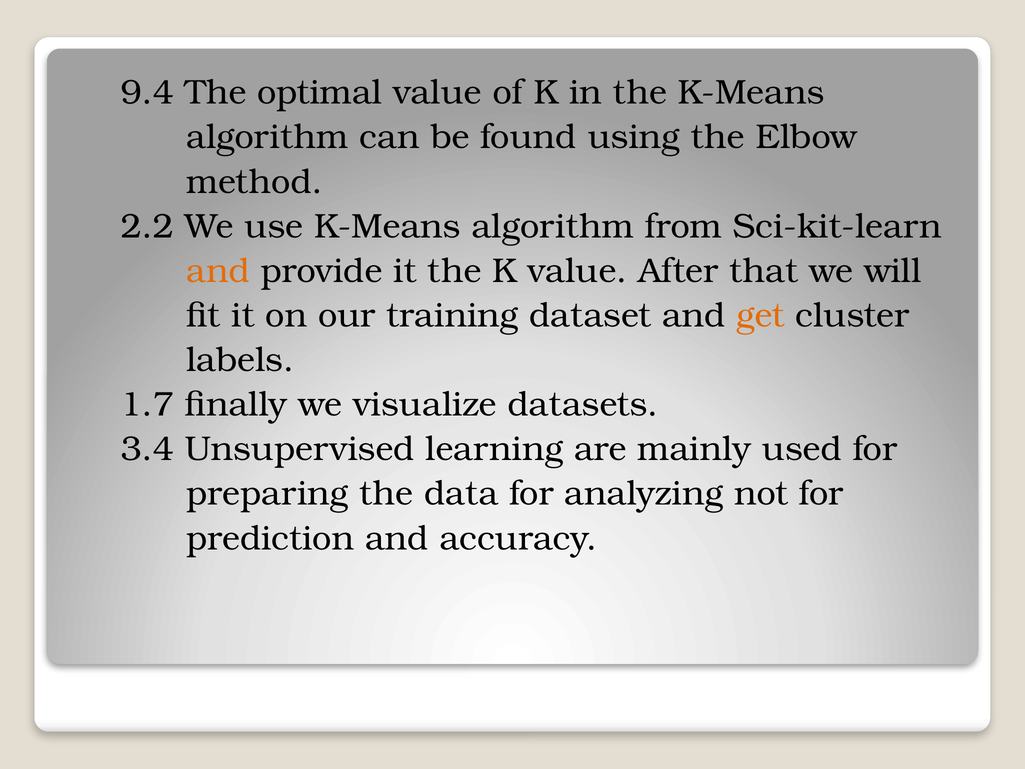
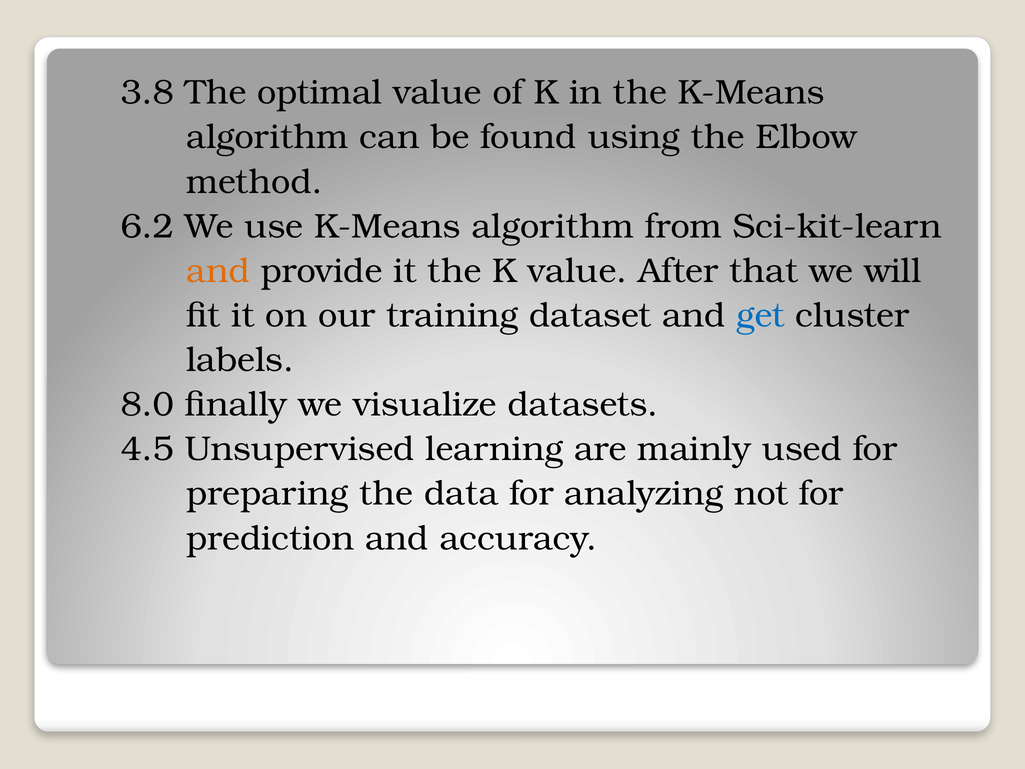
9.4: 9.4 -> 3.8 (147, 93)
2.2: 2.2 -> 6.2 (147, 226)
get colour: orange -> blue (761, 315)
1.7: 1.7 -> 8.0 (147, 404)
3.4: 3.4 -> 4.5 (147, 449)
